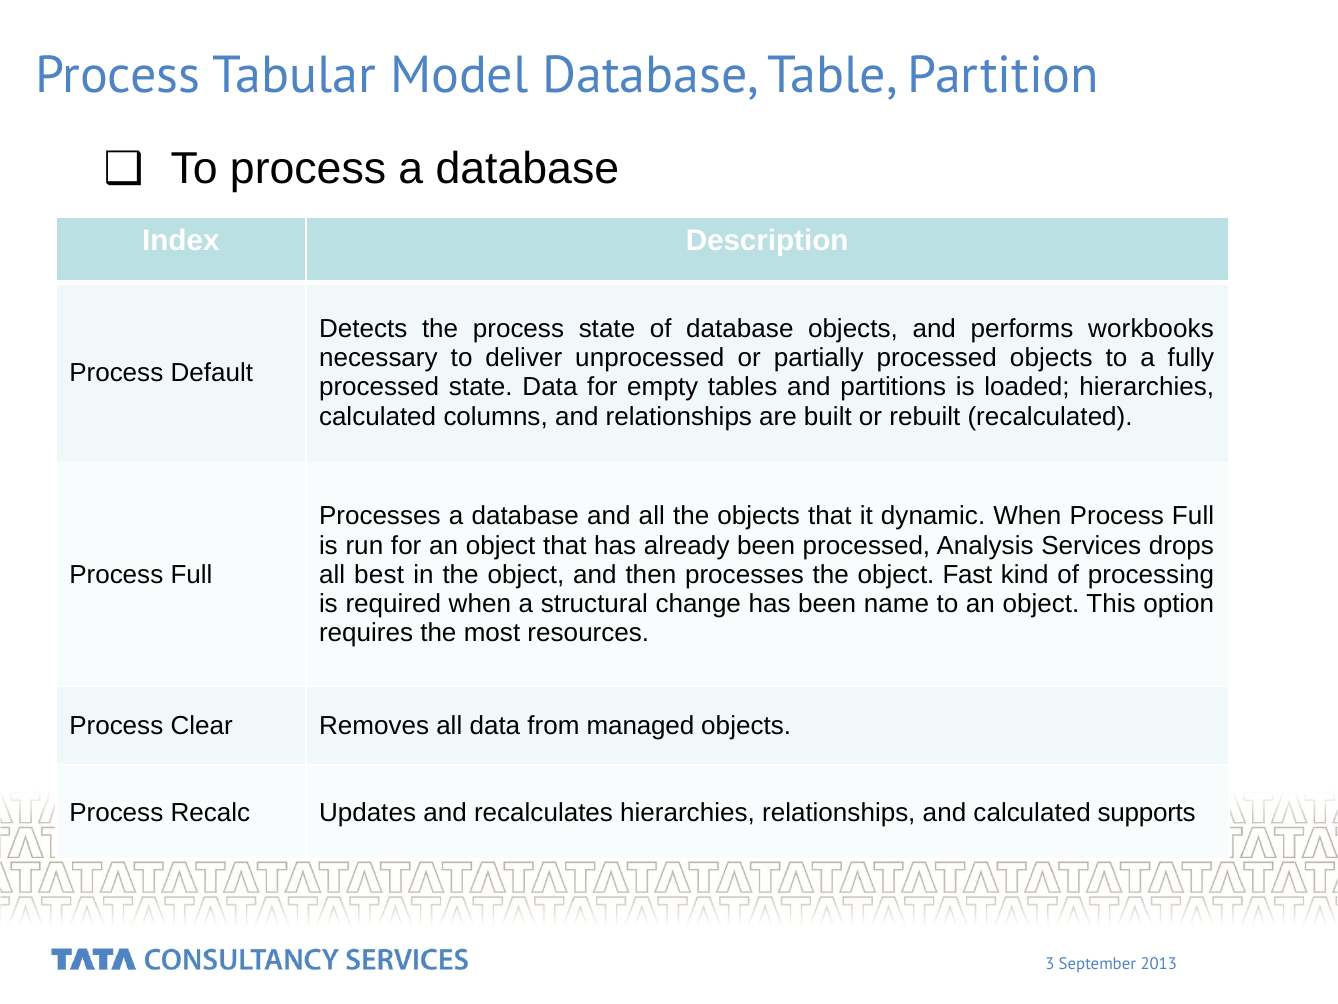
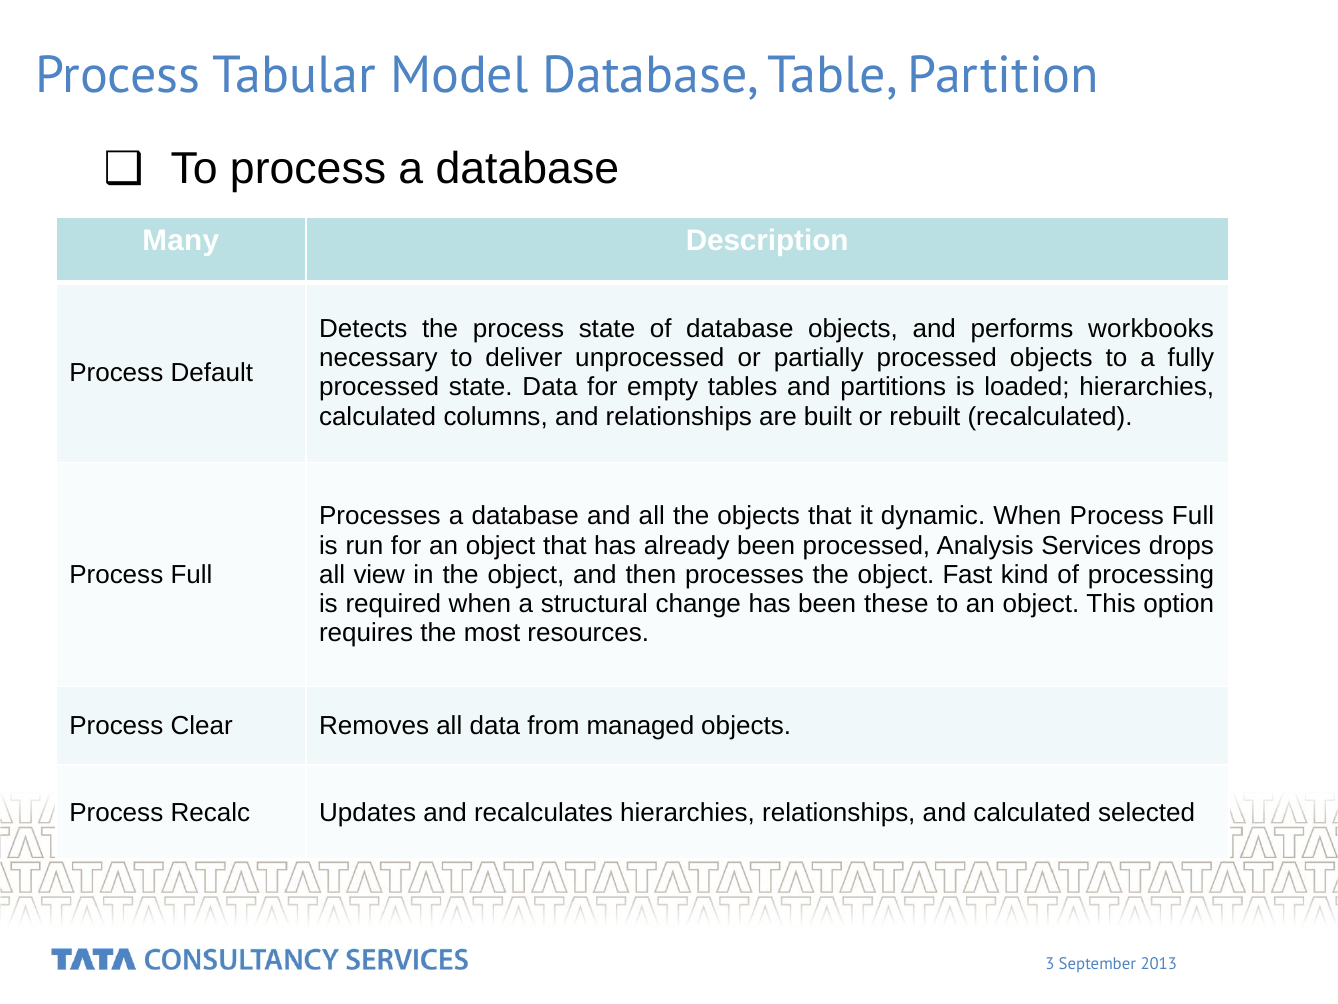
Index: Index -> Many (181, 241)
best: best -> view (379, 575)
name: name -> these (896, 604)
supports: supports -> selected (1147, 812)
